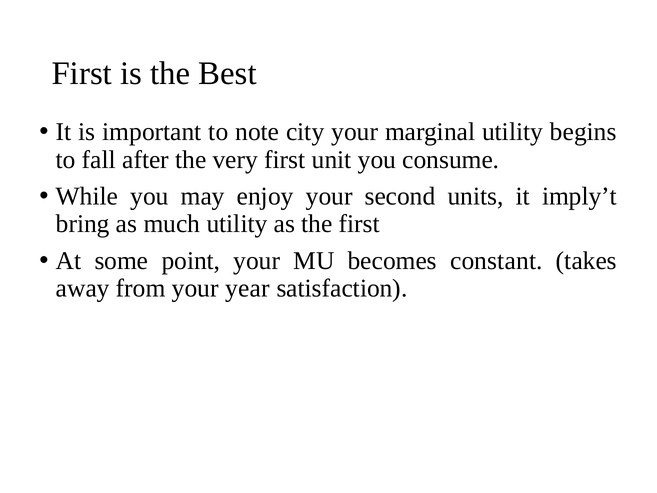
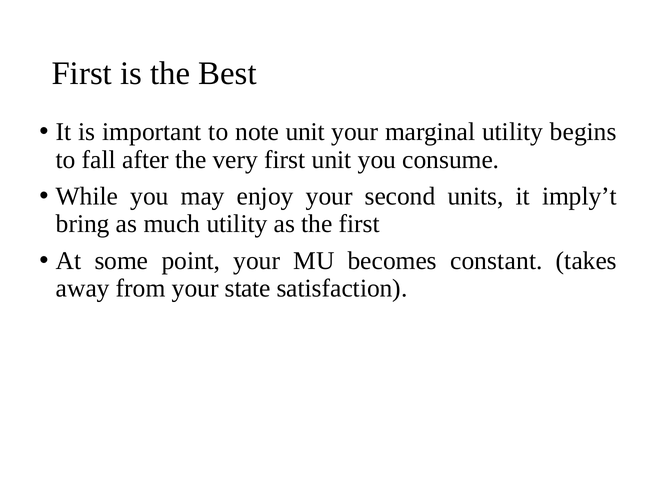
note city: city -> unit (305, 132)
year: year -> state (248, 288)
